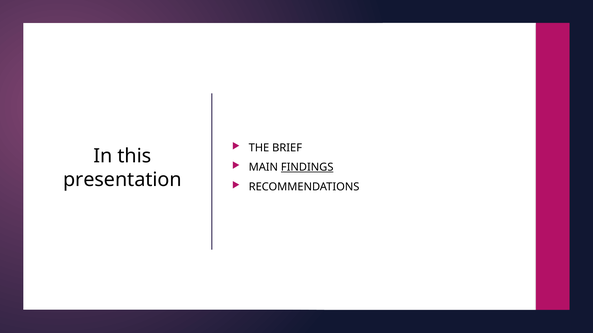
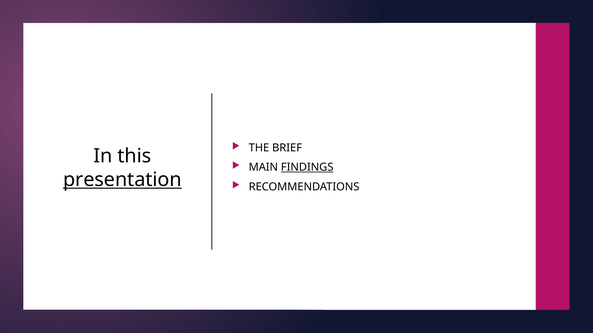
presentation underline: none -> present (122, 180)
